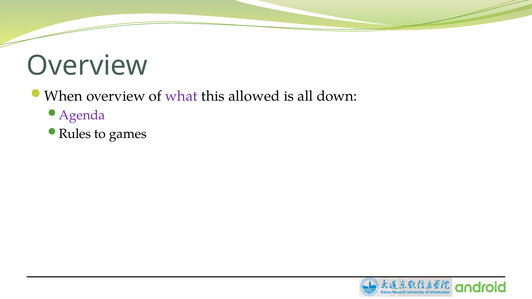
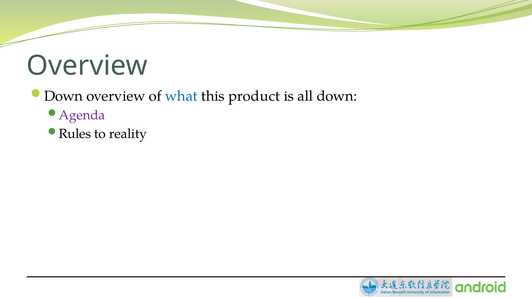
When: When -> Down (64, 96)
what colour: purple -> blue (181, 96)
allowed: allowed -> product (254, 96)
games: games -> reality (128, 134)
